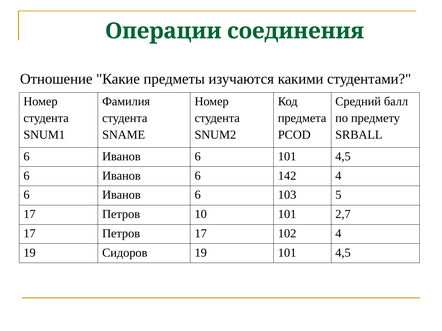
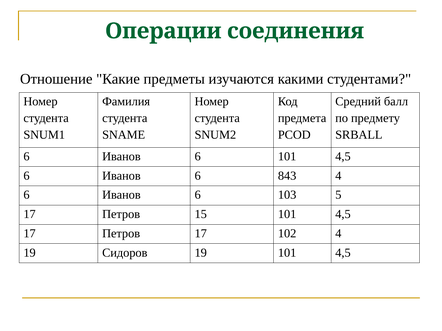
142: 142 -> 843 (287, 176)
10: 10 -> 15 (201, 214)
2,7: 2,7 -> 4,5 (343, 214)
